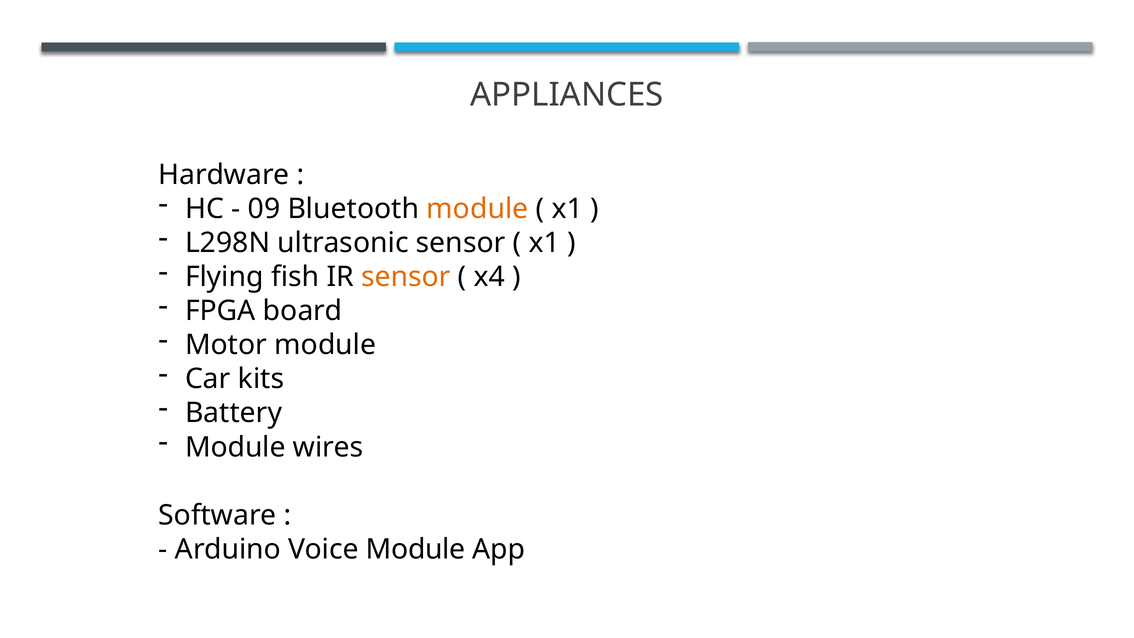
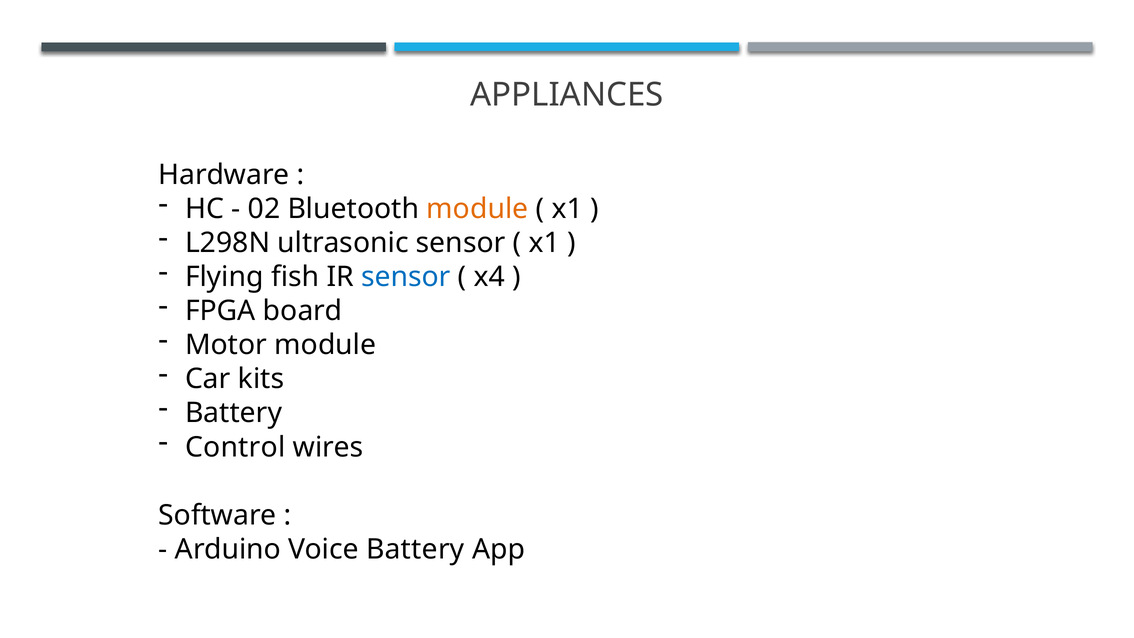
09: 09 -> 02 (264, 209)
sensor colour: orange -> blue (406, 277)
Module: Module -> Control (235, 447)
Voice Module: Module -> Battery (415, 549)
